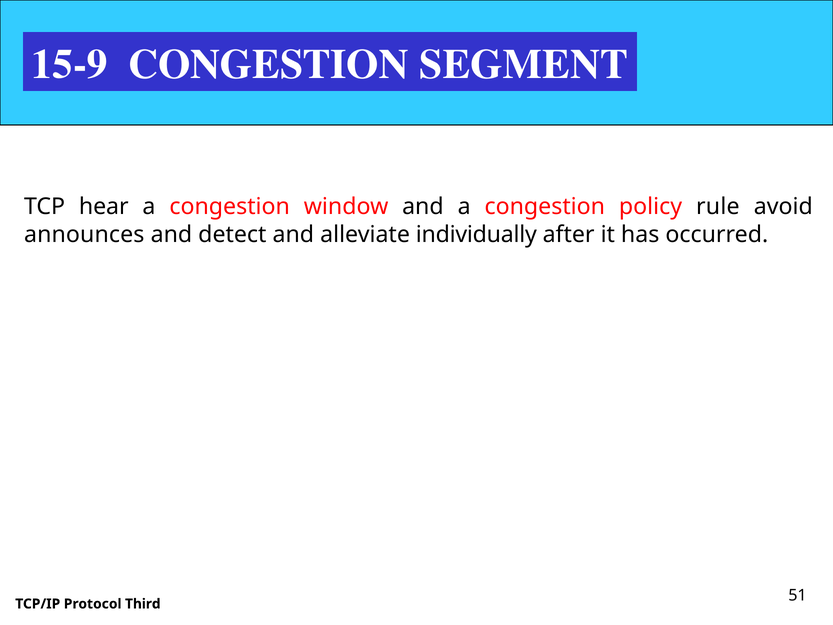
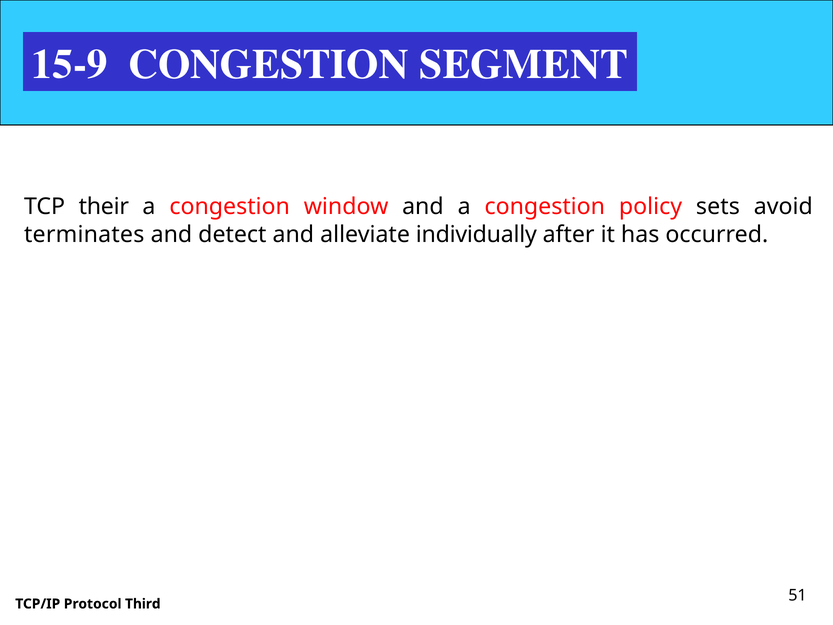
hear: hear -> their (104, 207)
rule: rule -> sets (718, 207)
announces: announces -> terminates (84, 234)
